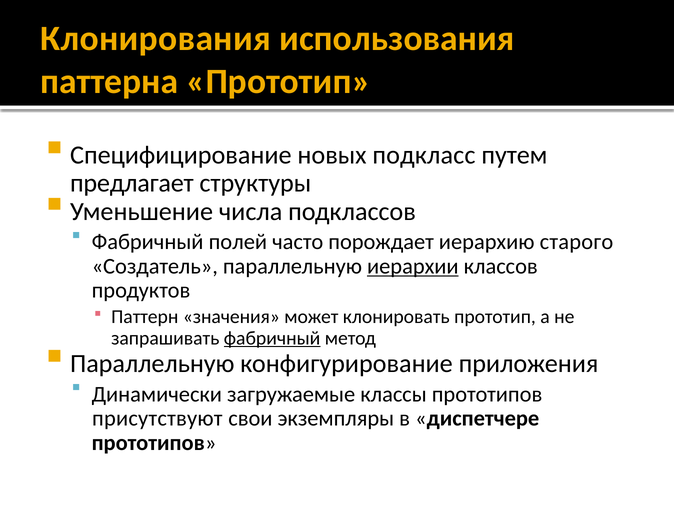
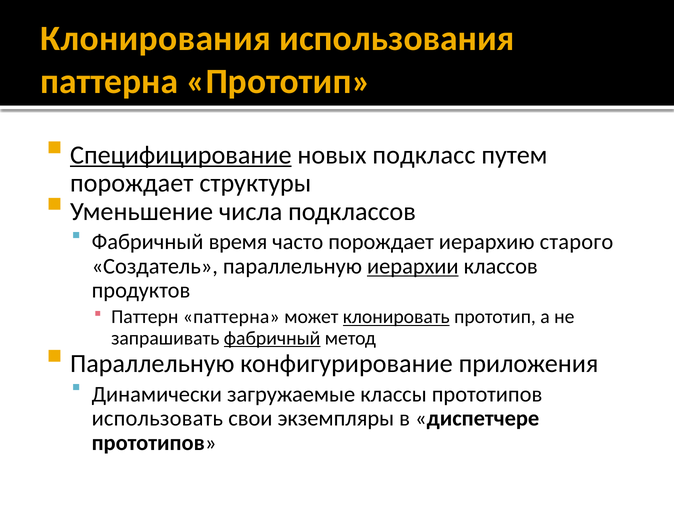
Специфицирование underline: none -> present (181, 155)
предлагает: предлагает -> порождает (132, 183)
полей: полей -> время (238, 242)
Паттерн значения: значения -> паттерна (231, 317)
клонировать underline: none -> present (396, 317)
присутствуют: присутствуют -> использовать (157, 419)
